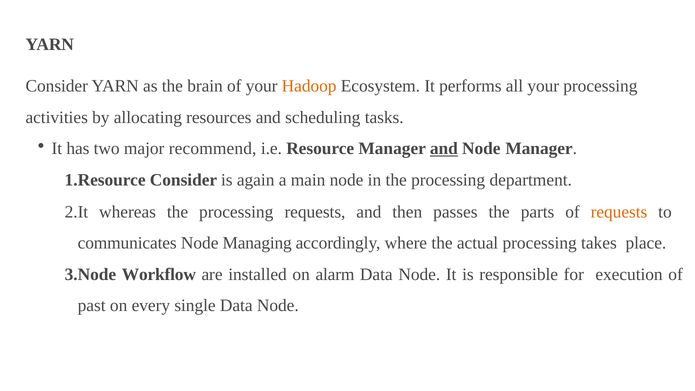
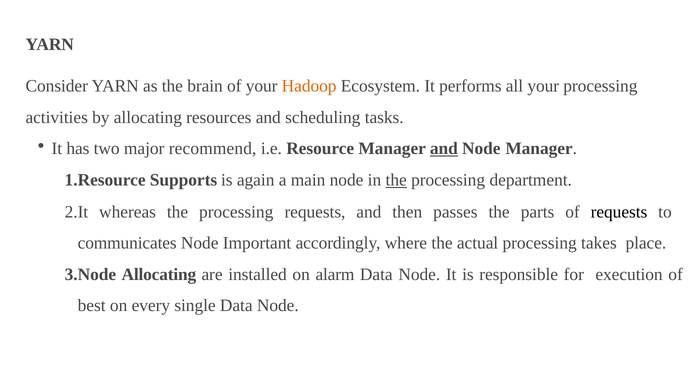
Consider: Consider -> Supports (183, 180)
the underline: none -> present (396, 180)
requests colour: orange -> black (619, 212)
Managing: Managing -> Important (257, 243)
Workflow: Workflow -> Allocating (159, 274)
past: past -> best (92, 306)
